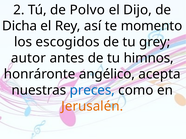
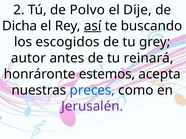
Dijo: Dijo -> Dije (137, 10)
así underline: none -> present (93, 26)
momento: momento -> buscando (151, 26)
himnos: himnos -> reinará (149, 58)
angélico: angélico -> estemos (107, 74)
Jerusalén colour: orange -> purple (92, 107)
